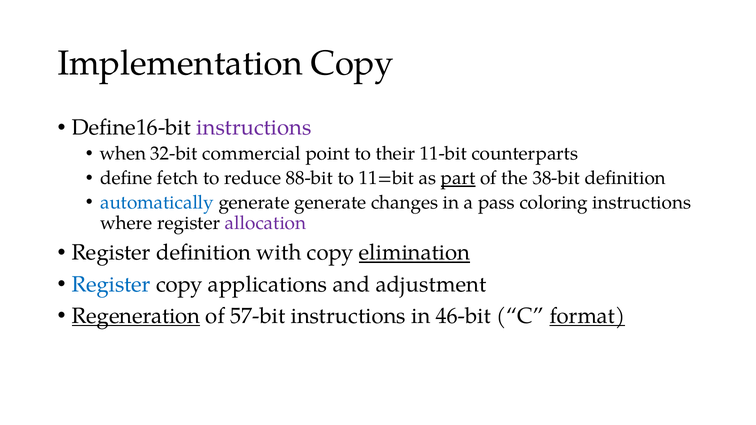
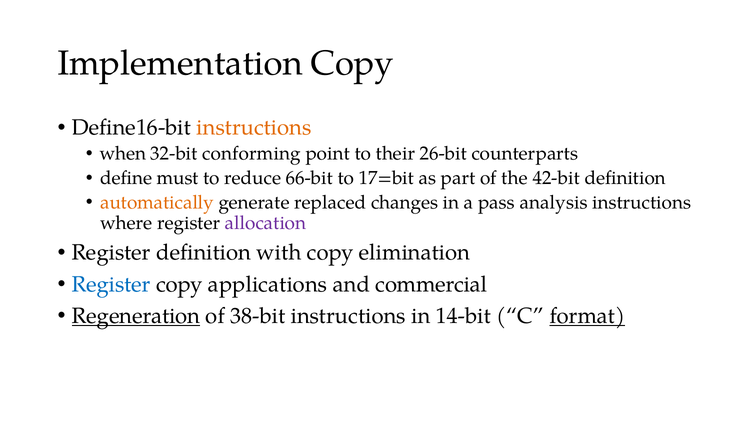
instructions colour: purple -> orange (254, 128)
commercial: commercial -> conforming (252, 154)
11-bit: 11-bit -> 26-bit (443, 154)
fetch: fetch -> must (178, 178)
88-bit: 88-bit -> 66-bit (309, 178)
11=bit: 11=bit -> 17=bit (386, 178)
part underline: present -> none (458, 178)
38-bit: 38-bit -> 42-bit (556, 178)
automatically colour: blue -> orange (157, 202)
generate generate: generate -> replaced (330, 202)
coloring: coloring -> analysis (554, 202)
elimination underline: present -> none (414, 253)
adjustment: adjustment -> commercial (431, 284)
57-bit: 57-bit -> 38-bit (258, 316)
46-bit: 46-bit -> 14-bit (463, 316)
